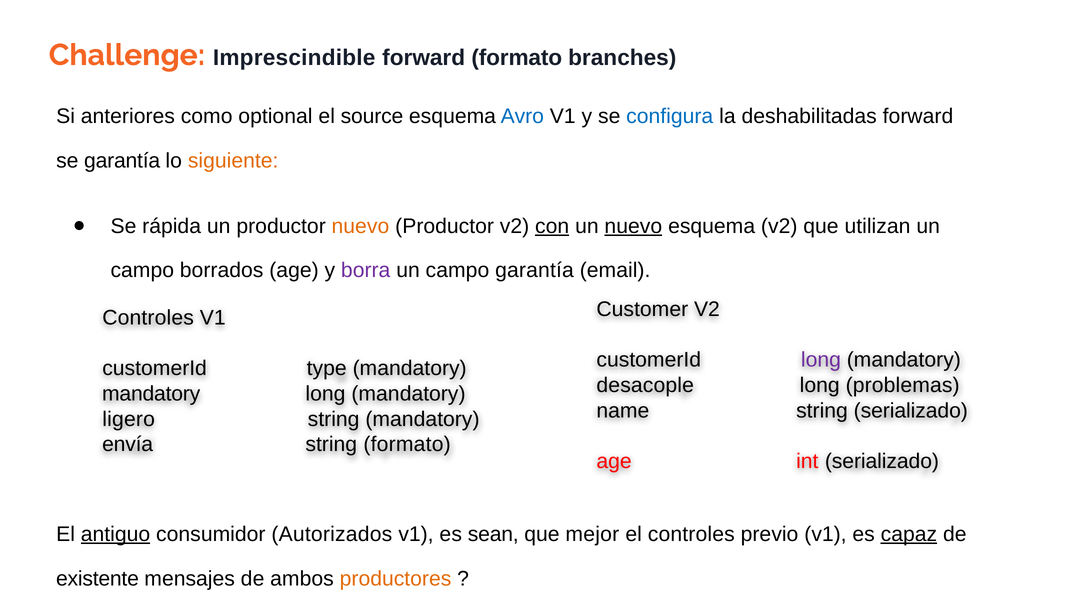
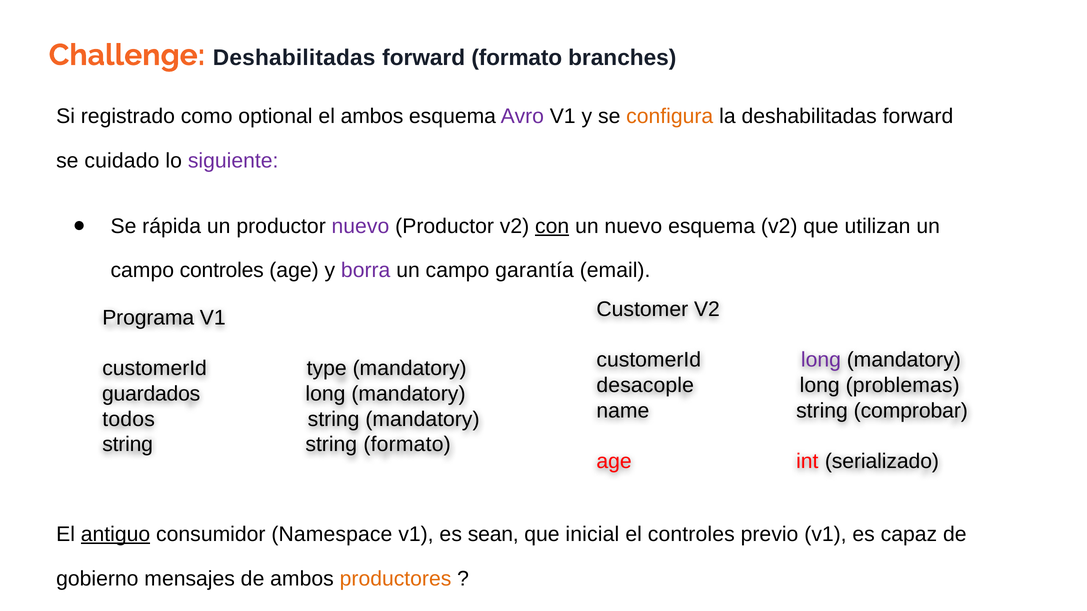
Challenge Imprescindible: Imprescindible -> Deshabilitadas (294, 58)
anteriores: anteriores -> registrado (128, 116)
el source: source -> ambos (372, 116)
Avro colour: blue -> purple (522, 116)
configura colour: blue -> orange (670, 116)
se garantía: garantía -> cuidado (122, 161)
siguiente colour: orange -> purple (233, 161)
nuevo colour: orange -> purple (360, 226)
nuevo underline: present -> none (633, 226)
campo borrados: borrados -> controles (222, 271)
Controles: Controles -> Programa (148, 318)
mandatory: mandatory -> guardados (151, 394)
string serializado: serializado -> comprobar (911, 411)
ligero: ligero -> todos (129, 419)
envía: envía -> string (128, 445)
Autorizados: Autorizados -> Namespace (332, 535)
mejor: mejor -> inicial (592, 535)
capaz underline: present -> none (909, 535)
existente: existente -> gobierno (97, 579)
